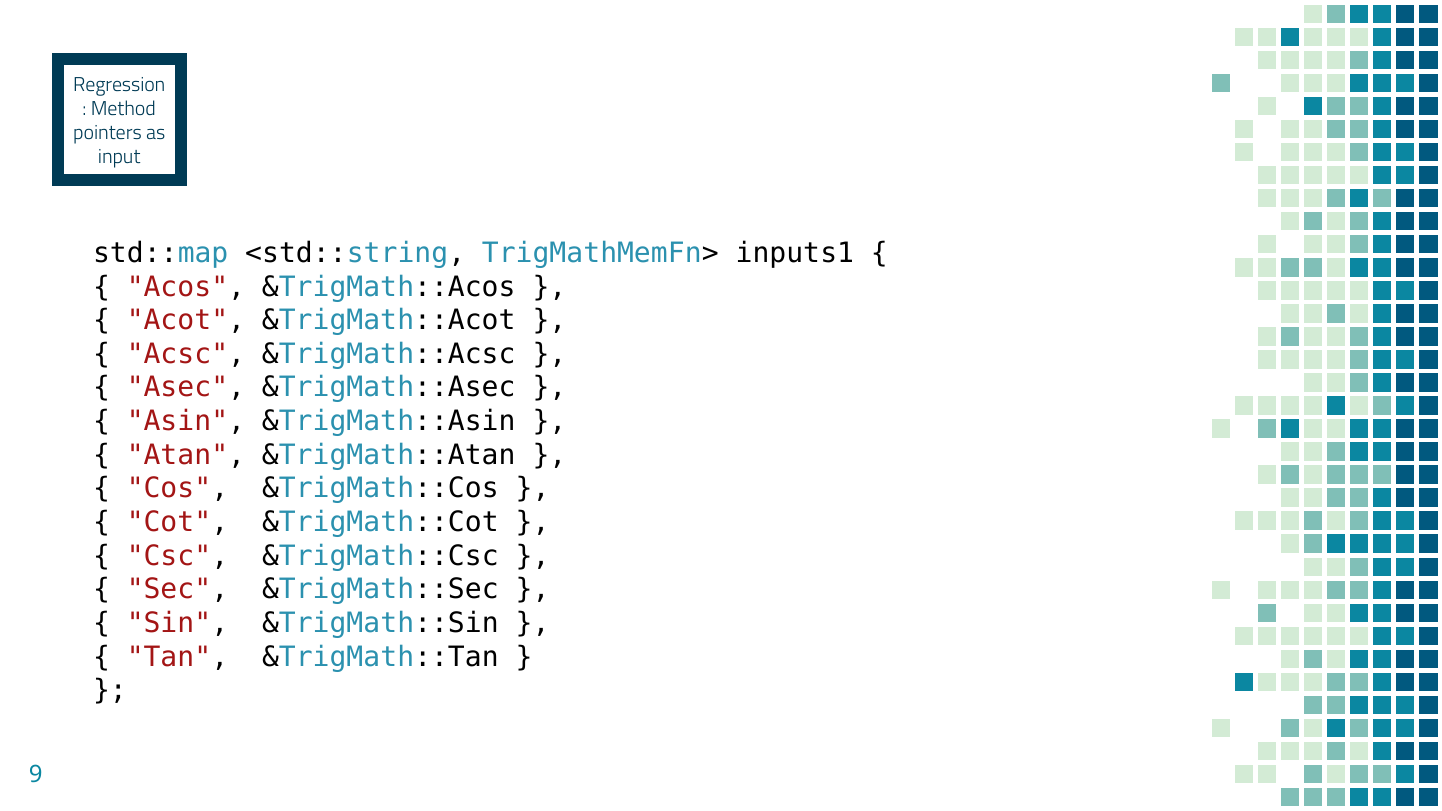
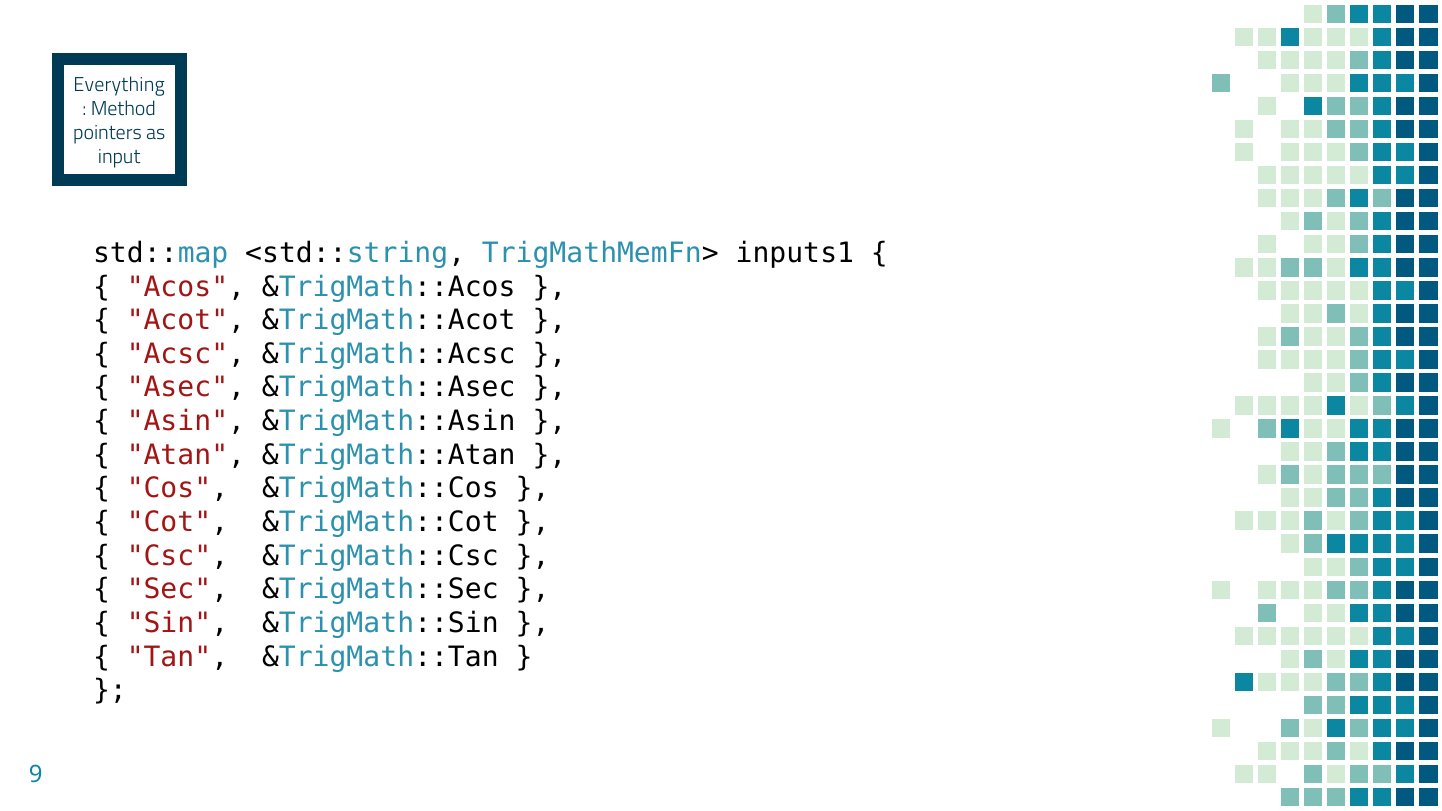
Regression: Regression -> Everything (119, 84)
